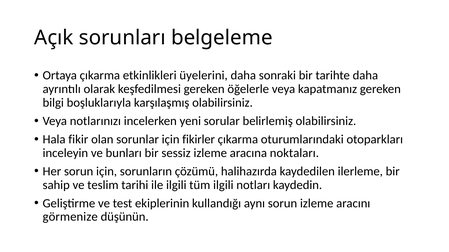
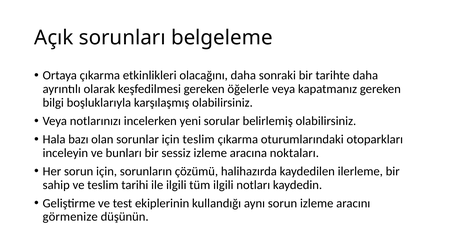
üyelerini: üyelerini -> olacağını (204, 76)
fikir: fikir -> bazı (78, 140)
için fikirler: fikirler -> teslim (199, 140)
